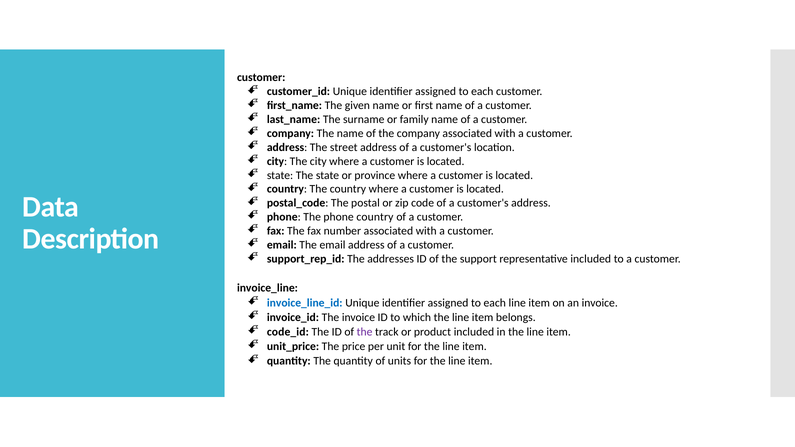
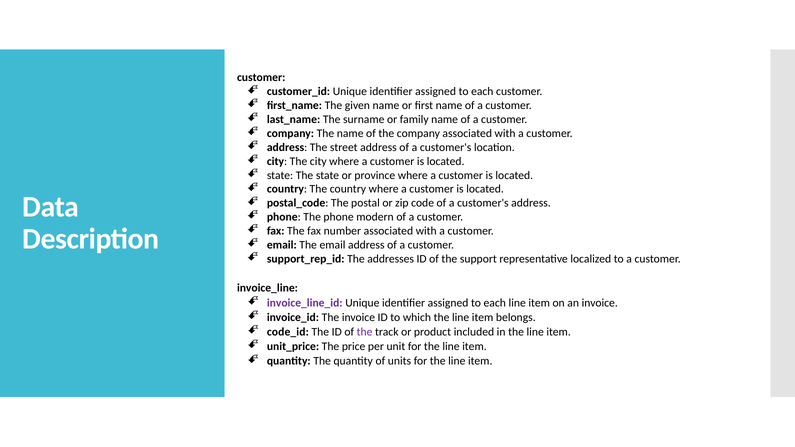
phone country: country -> modern (375, 217)
representative included: included -> localized (591, 259)
invoice_line_id colour: blue -> purple (305, 303)
